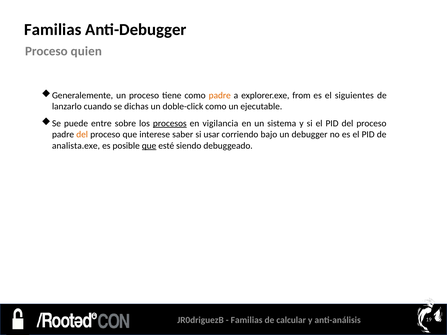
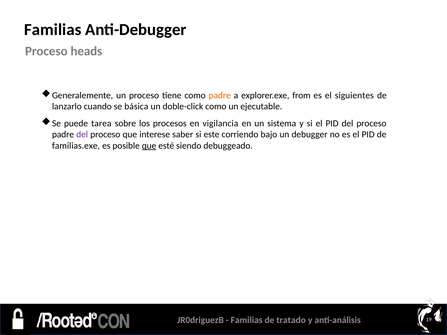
quien: quien -> heads (86, 51)
dichas: dichas -> básica (136, 107)
entre: entre -> tarea (101, 123)
procesos underline: present -> none (170, 123)
del colour: orange -> purple (82, 135)
usar: usar -> este (212, 135)
analista.exe: analista.exe -> familias.exe (76, 146)
calcular: calcular -> tratado (291, 320)
